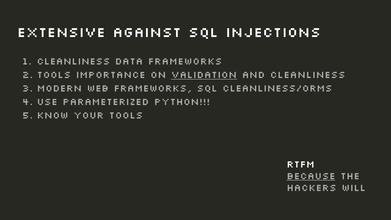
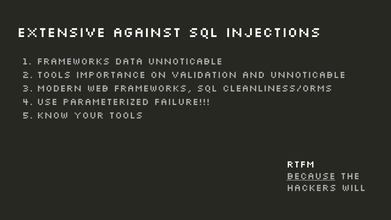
Cleanliness: Cleanliness -> Frameworks (73, 61)
Data frameworks: frameworks -> unnoticable (185, 61)
validation underline: present -> none (204, 75)
and cleanliness: cleanliness -> unnoticable (308, 75)
python: python -> failure (182, 102)
